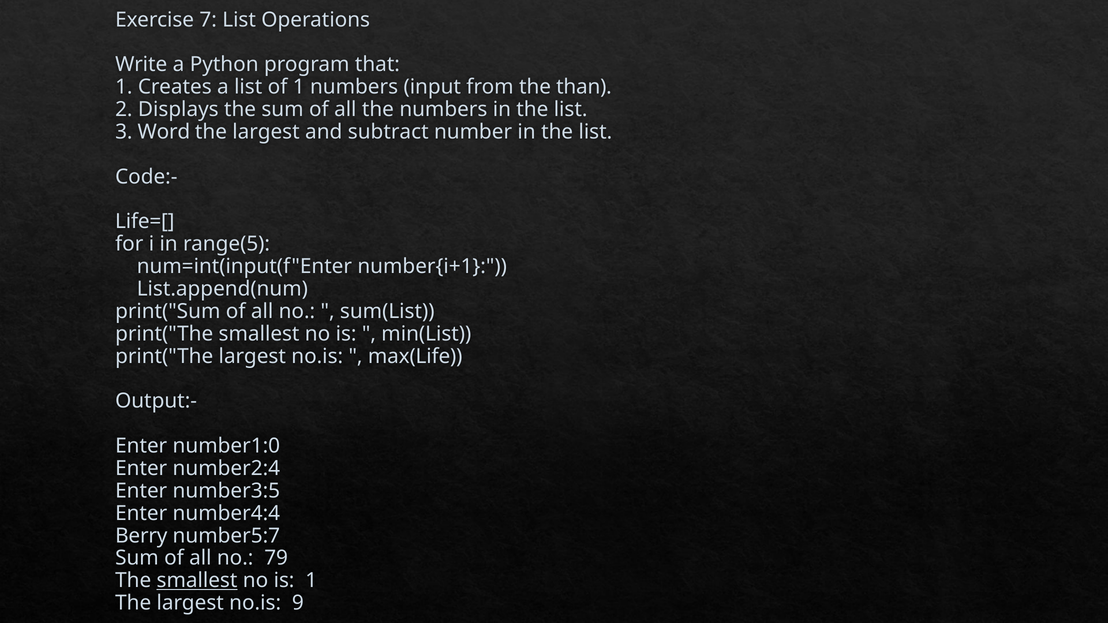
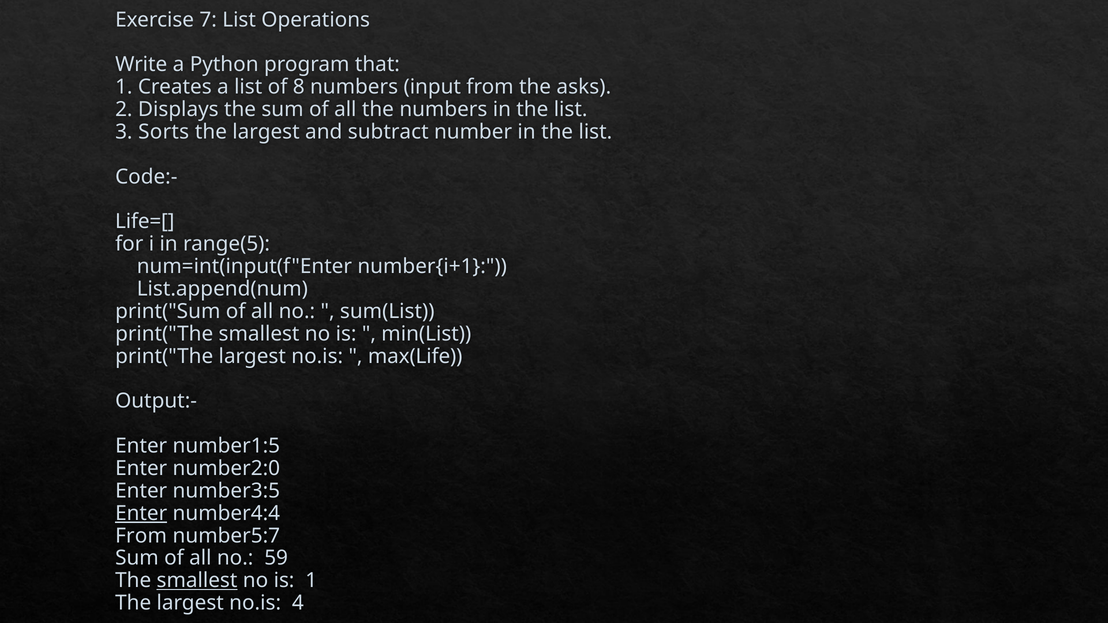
of 1: 1 -> 8 (299, 87)
than: than -> asks (584, 87)
Word: Word -> Sorts (164, 132)
number1:0: number1:0 -> number1:5 (226, 446)
number2:4: number2:4 -> number2:0 (226, 469)
Enter underline: none -> present (141, 513)
Berry: Berry -> From (141, 536)
79: 79 -> 59 (276, 558)
9: 9 -> 4 (298, 603)
